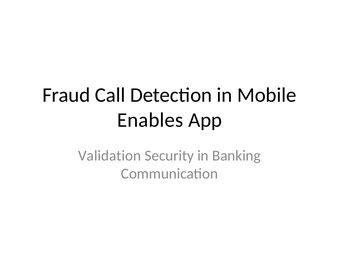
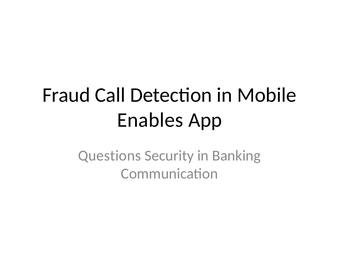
Validation: Validation -> Questions (110, 156)
